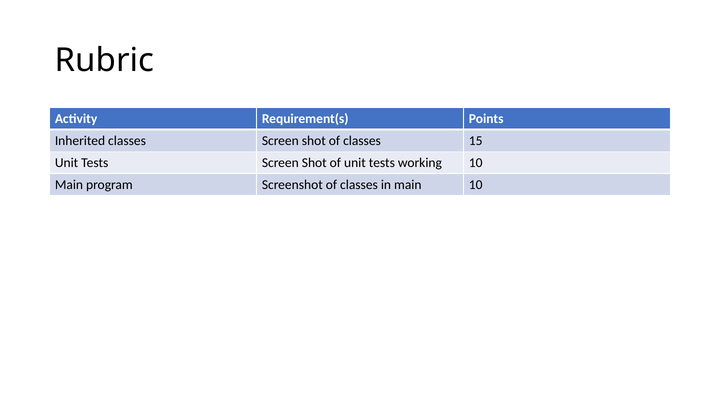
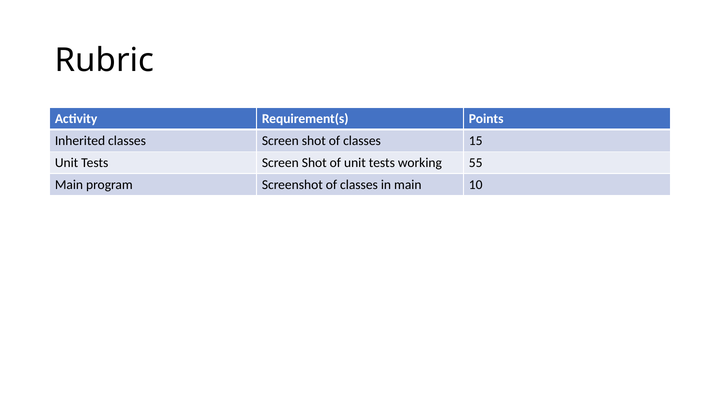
working 10: 10 -> 55 (476, 163)
